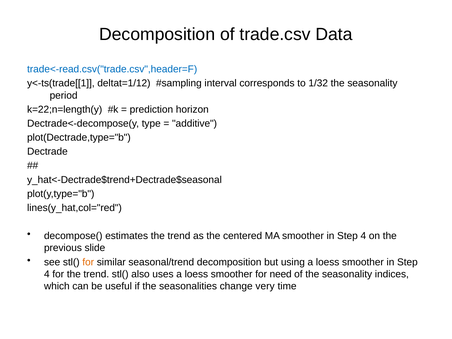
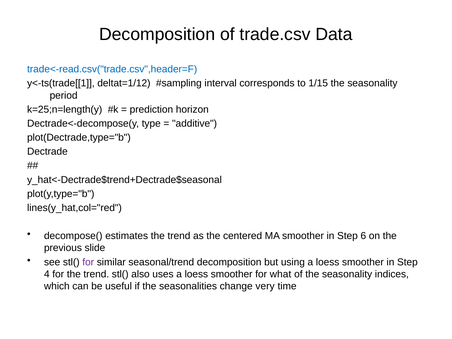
1/32: 1/32 -> 1/15 (318, 83)
k=22;n=length(y: k=22;n=length(y -> k=25;n=length(y (65, 109)
4: 4 -> 6 (363, 236)
for colour: orange -> purple (88, 262)
need: need -> what (281, 274)
